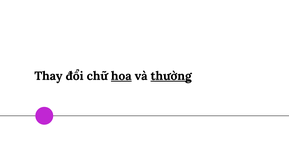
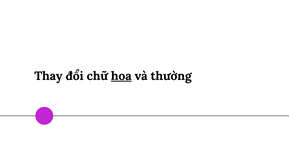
thường underline: present -> none (171, 76)
